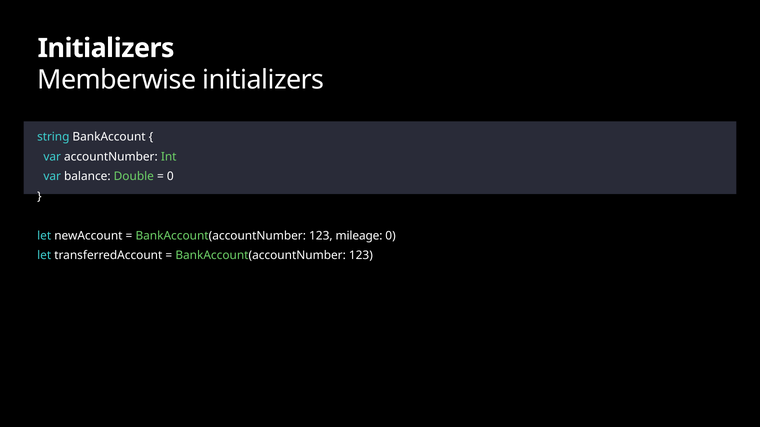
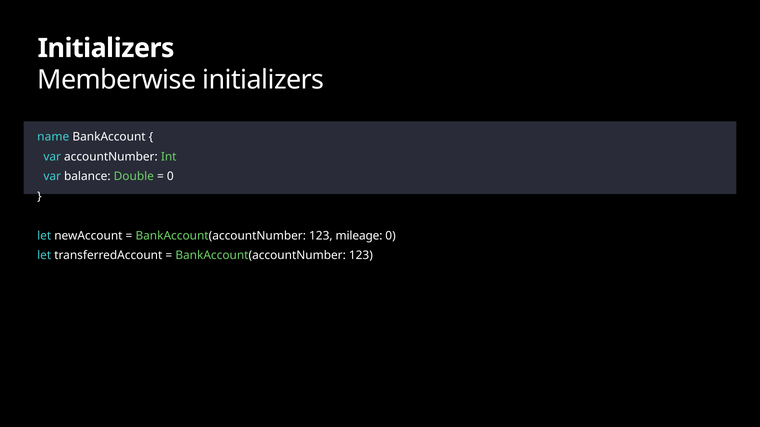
string: string -> name (53, 137)
